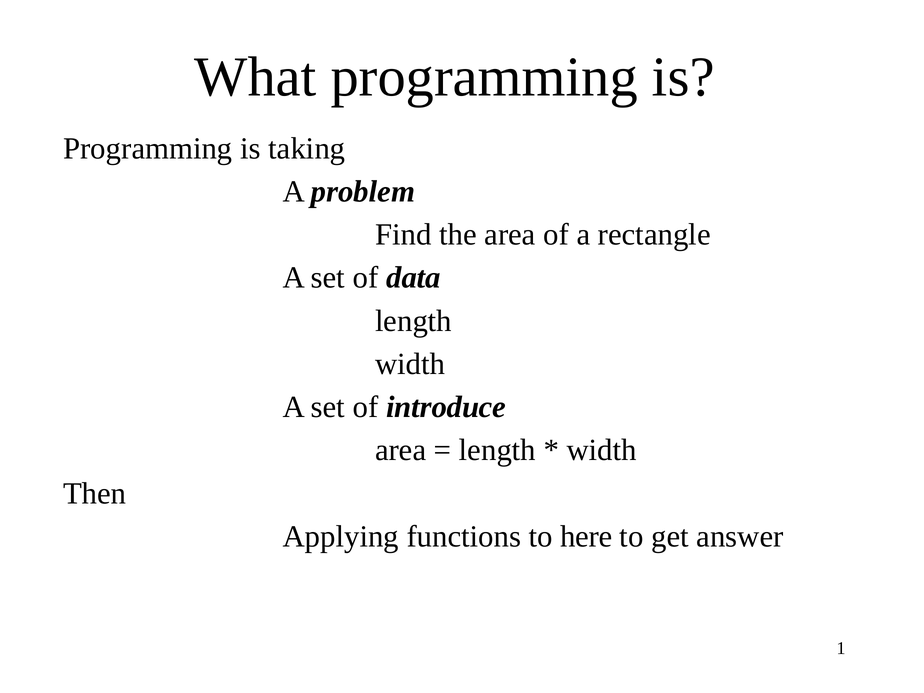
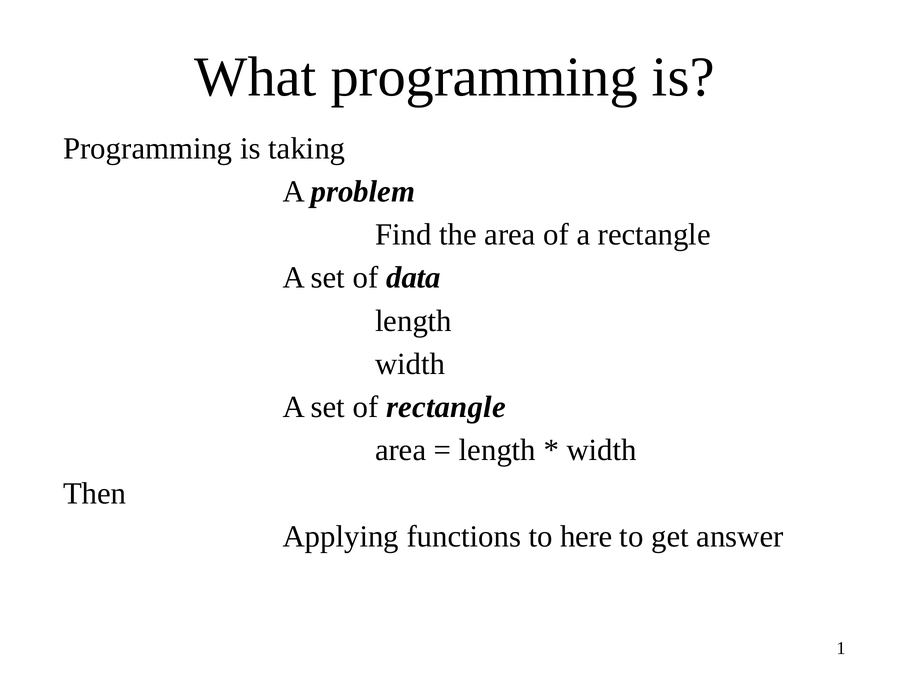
of introduce: introduce -> rectangle (446, 407)
